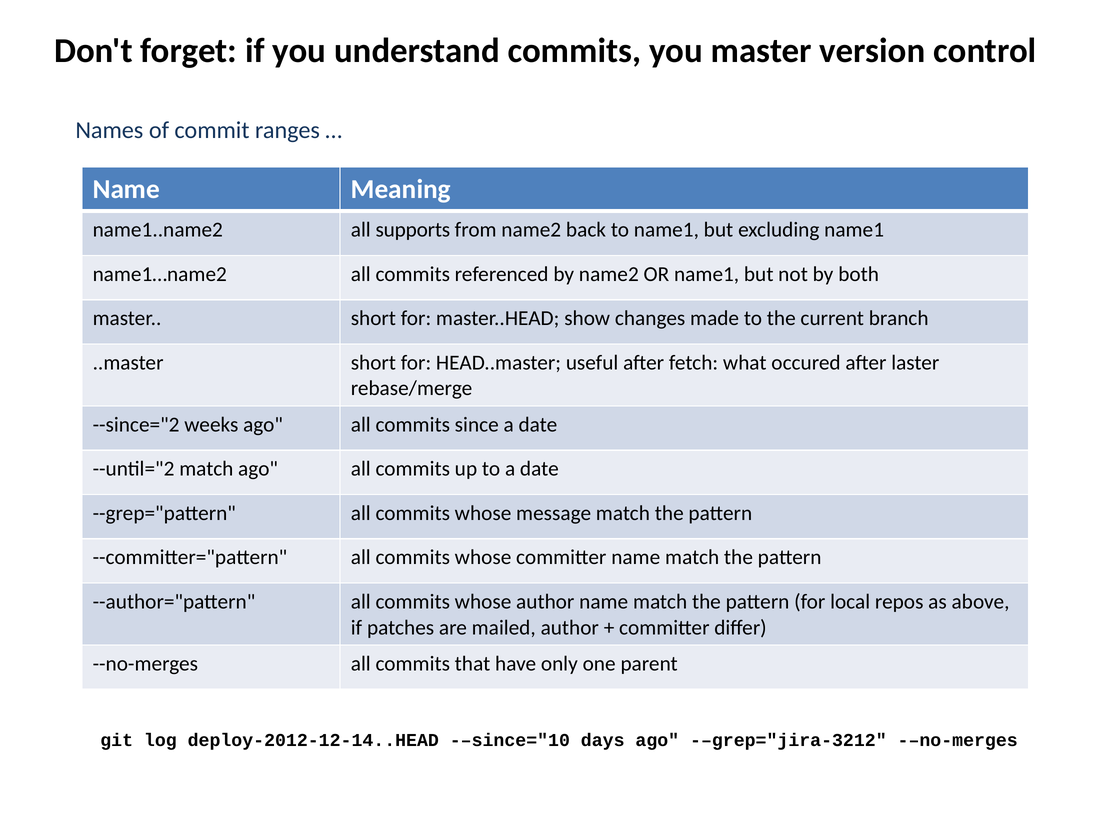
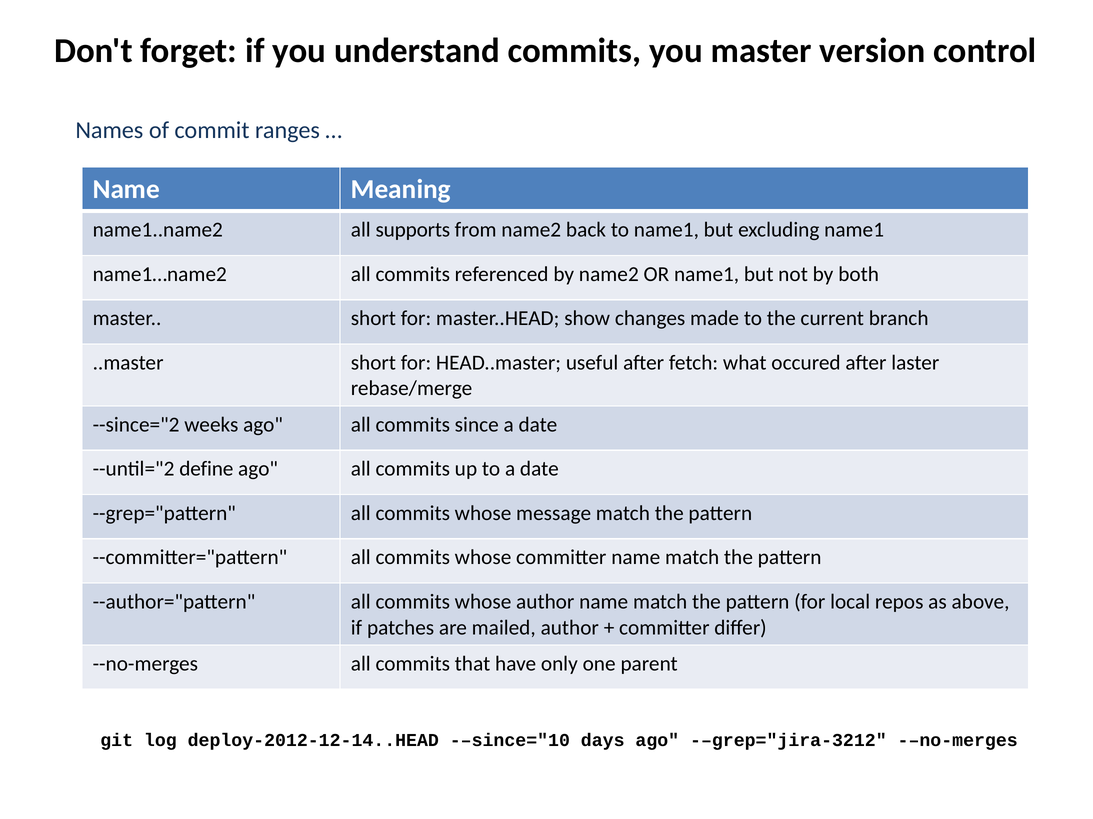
--until="2 match: match -> define (206, 469)
